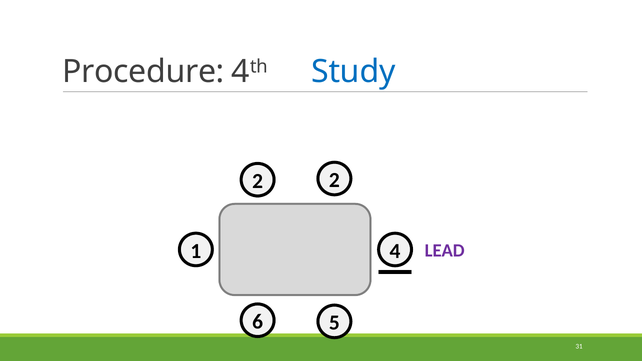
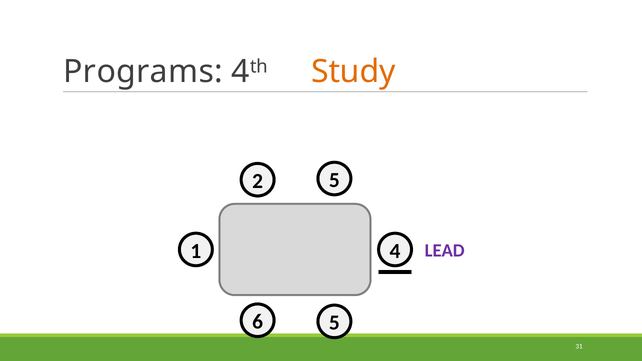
Procedure: Procedure -> Programs (143, 72)
Study colour: blue -> orange (353, 72)
2 2: 2 -> 5 (334, 180)
